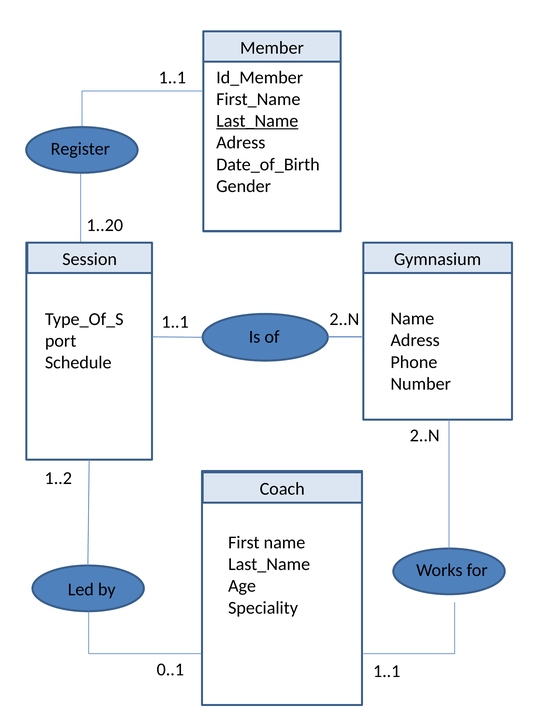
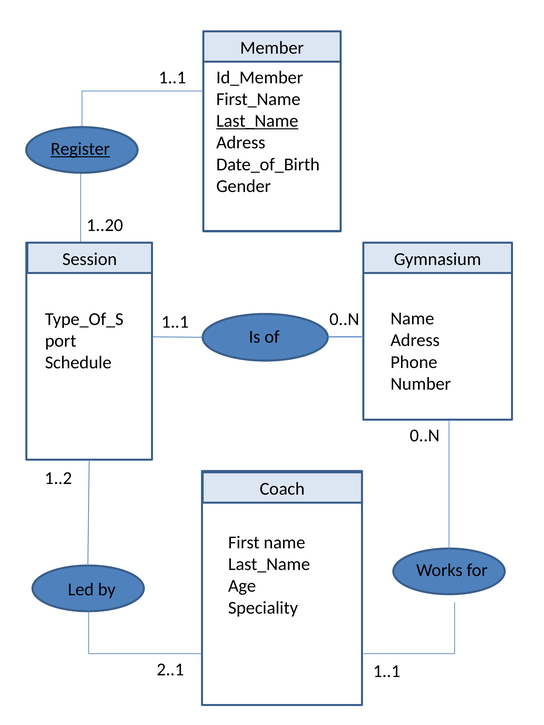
Register underline: none -> present (80, 149)
2..N: 2..N -> 0..N (344, 319)
2..N: 2..N -> 0..N (425, 436)
0..1: 0..1 -> 2..1 (170, 670)
